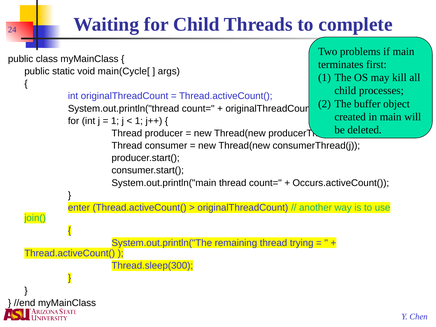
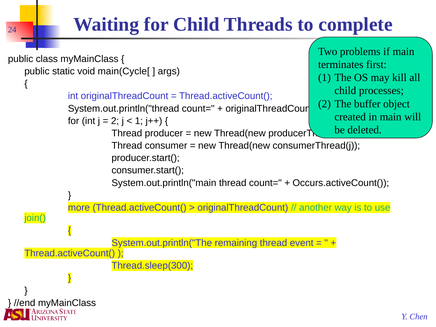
1: 1 -> 2 (115, 121)
enter: enter -> more (79, 208)
trying: trying -> event (302, 243)
